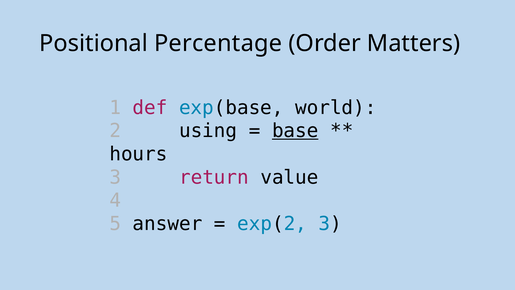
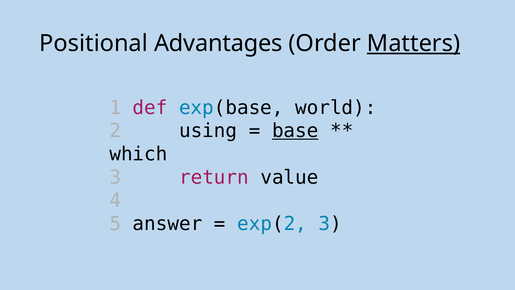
Percentage: Percentage -> Advantages (218, 43)
Matters underline: none -> present (414, 43)
hours: hours -> which (138, 154)
